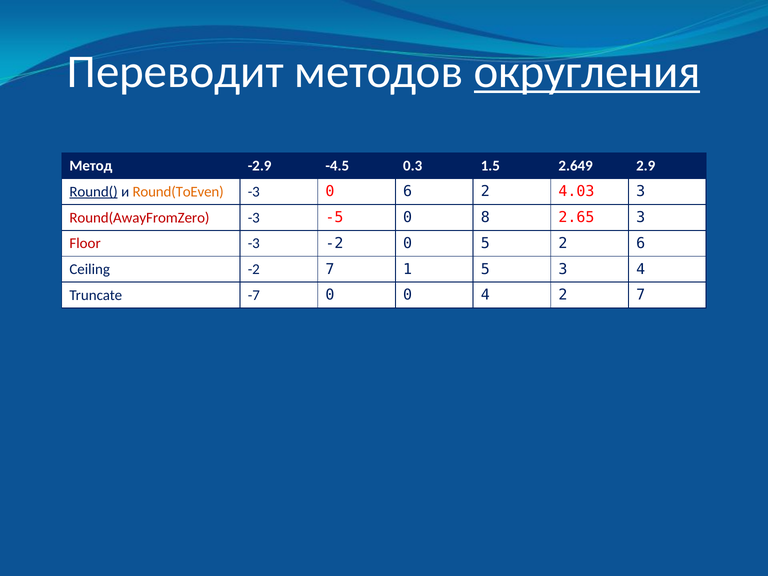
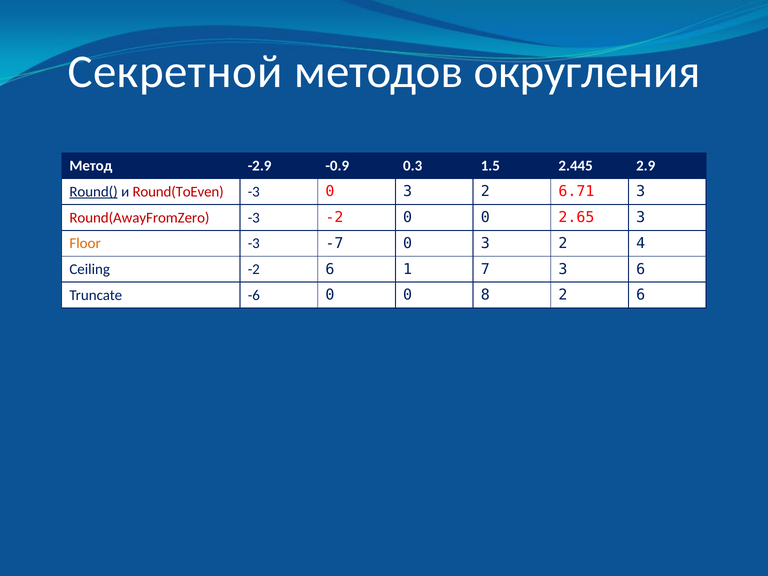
Переводит: Переводит -> Секретной (175, 72)
округления underline: present -> none (587, 72)
-4.5: -4.5 -> -0.9 (337, 166)
2.649: 2.649 -> 2.445 (576, 166)
Round(ToEven colour: orange -> red (178, 192)
-3 0 6: 6 -> 3 (408, 191)
4.03: 4.03 -> 6.71 (576, 191)
-3 -5: -5 -> -2 (334, 217)
8: 8 -> 0 (485, 217)
Floor colour: red -> orange (85, 243)
-3 -2: -2 -> -7 (334, 243)
5: 5 -> 3 (485, 243)
2 6: 6 -> 4 (641, 243)
-2 7: 7 -> 6 (330, 269)
1 5: 5 -> 7 (485, 269)
3 4: 4 -> 6 (641, 269)
-7: -7 -> -6 (254, 295)
0 4: 4 -> 8 (485, 295)
2 7: 7 -> 6 (641, 295)
